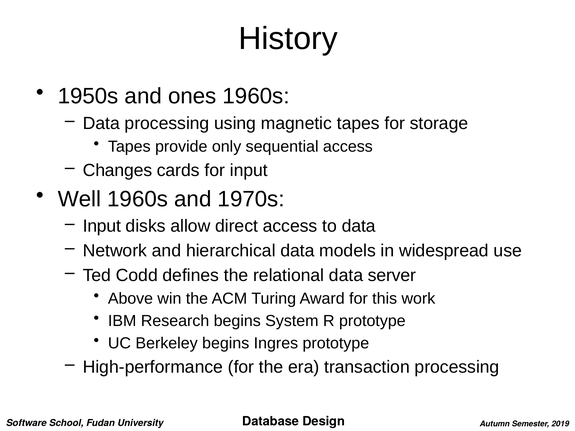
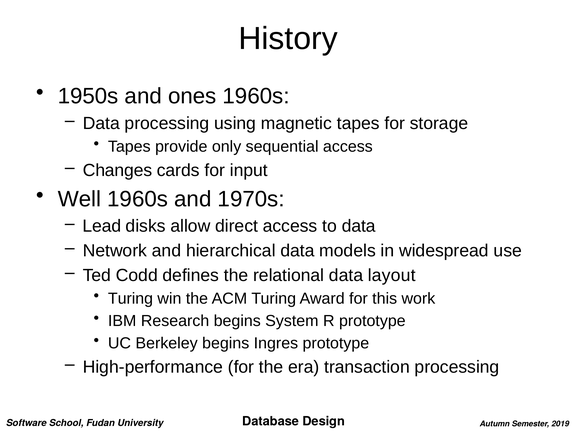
Input: Input -> Lead (102, 226)
server: server -> layout (392, 275)
Above: Above -> Turing (131, 299)
